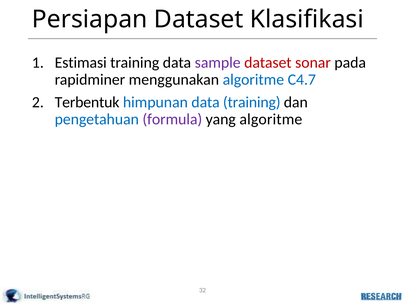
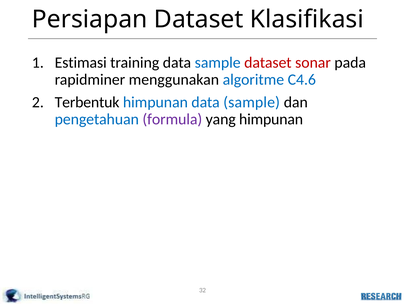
sample colour: purple -> blue (218, 63)
C4.7: C4.7 -> C4.6 (302, 80)
himpunan data training: training -> sample (252, 102)
yang algoritme: algoritme -> himpunan (271, 119)
